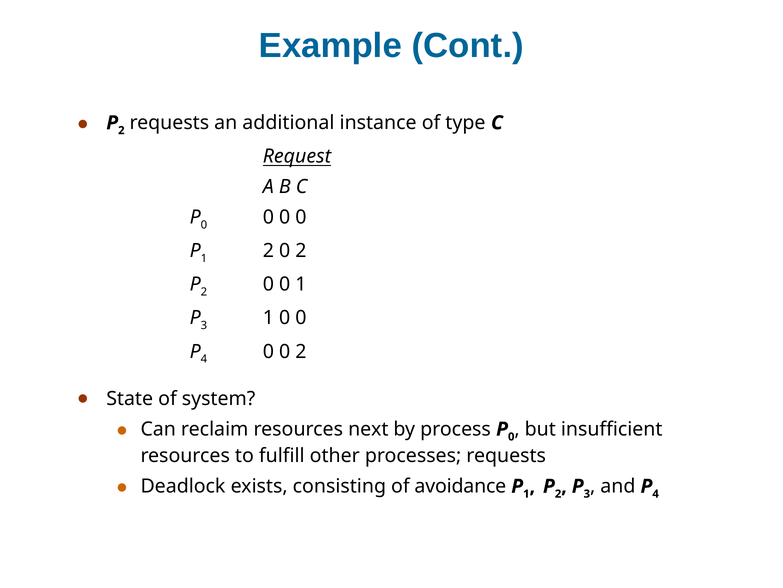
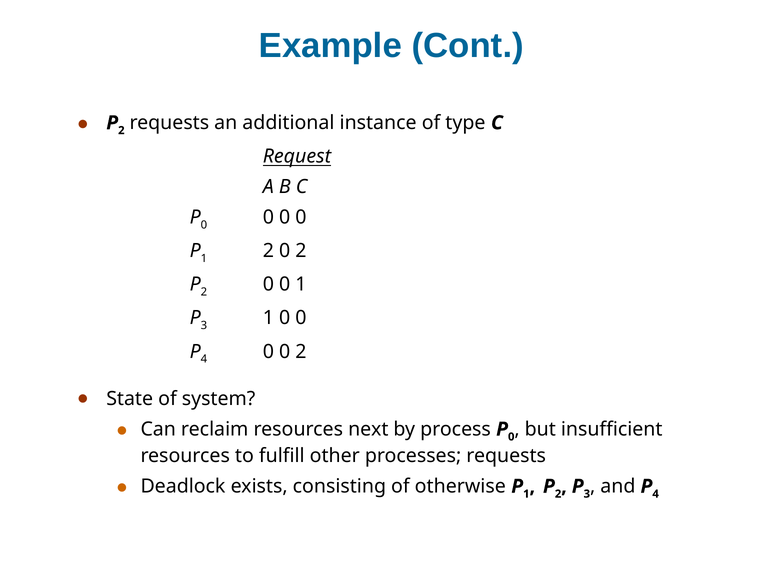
avoidance: avoidance -> otherwise (460, 486)
